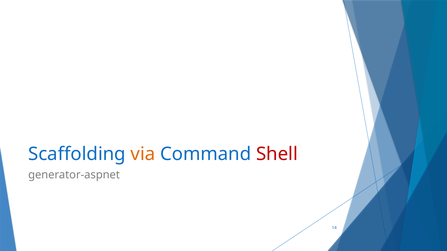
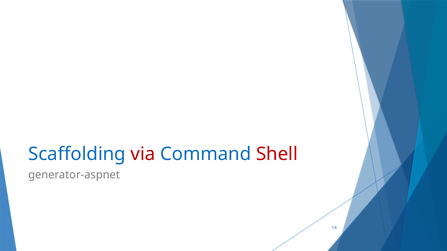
via colour: orange -> red (143, 154)
